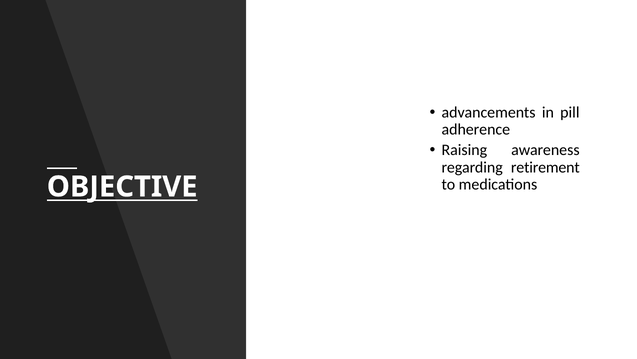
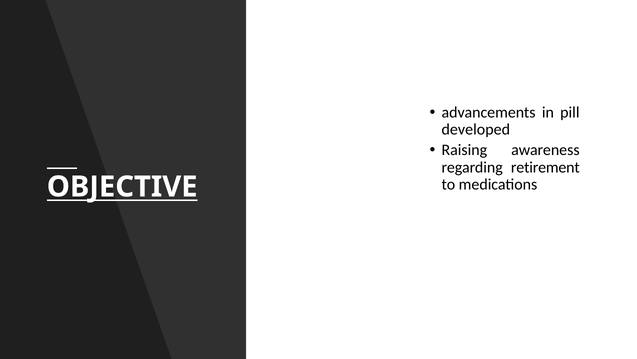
adherence: adherence -> developed (476, 129)
